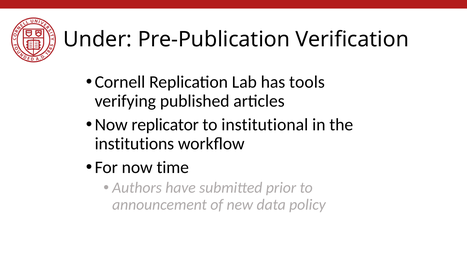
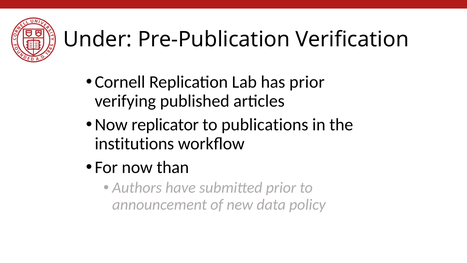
has tools: tools -> prior (307, 82)
institutional: institutional -> publications (265, 125)
time: time -> than (173, 167)
